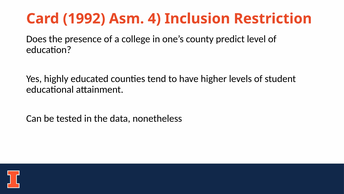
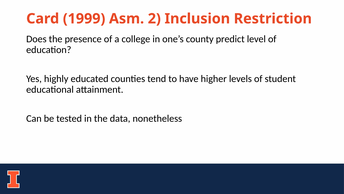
1992: 1992 -> 1999 (84, 19)
4: 4 -> 2 (154, 19)
